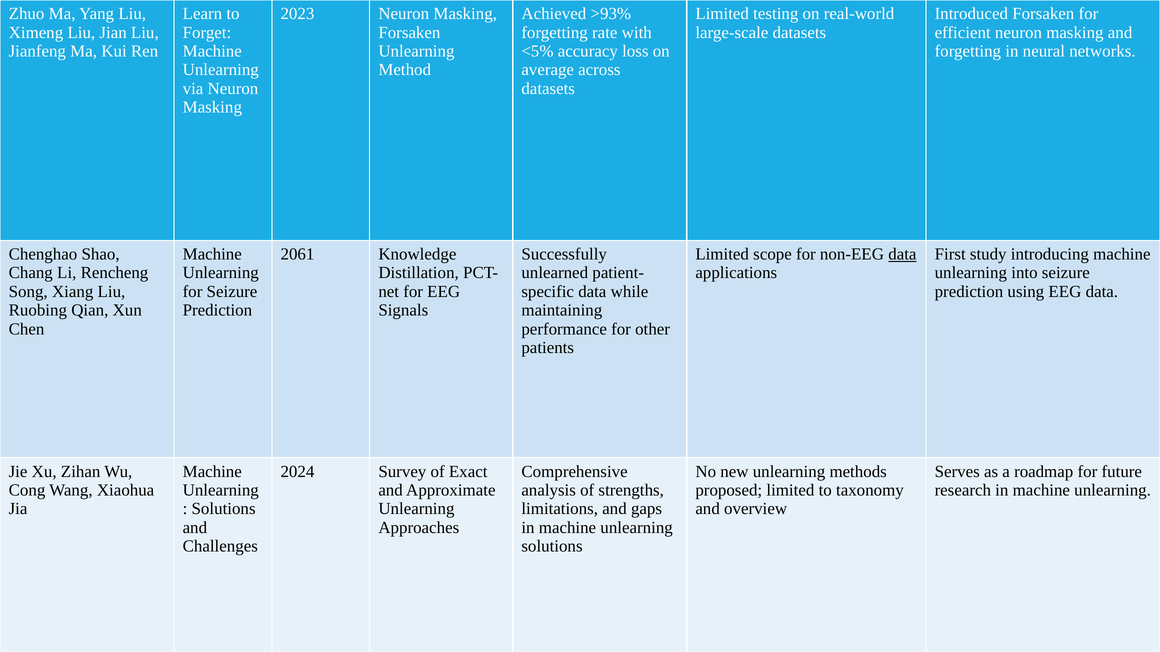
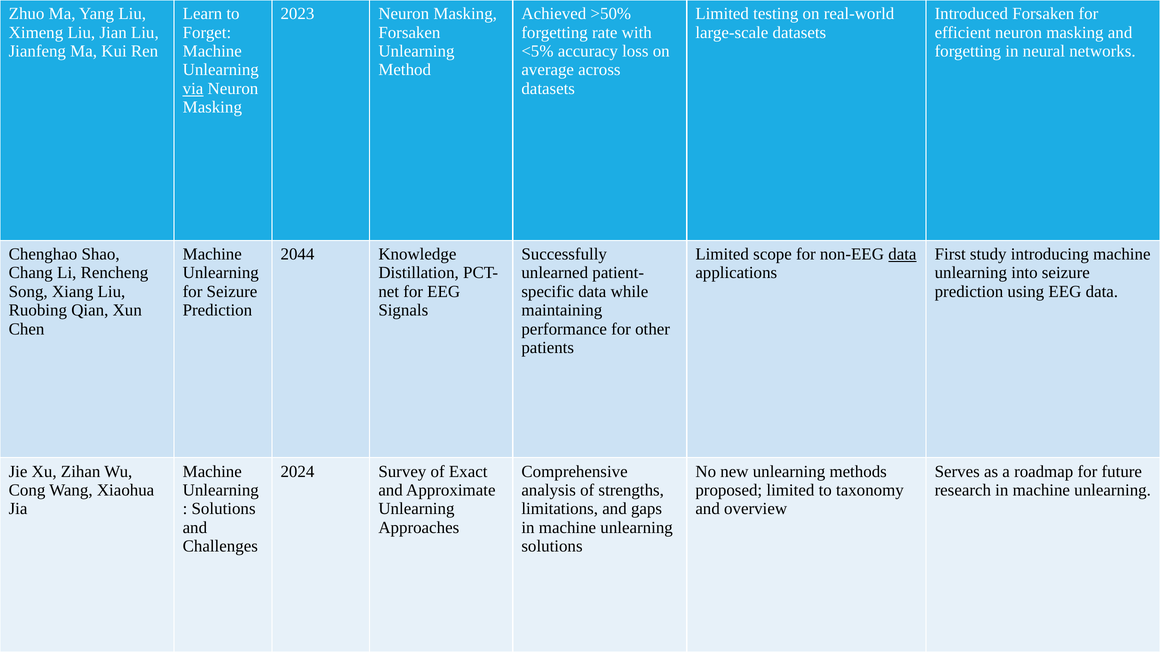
>93%: >93% -> >50% (611, 14)
via underline: none -> present (193, 89)
2061: 2061 -> 2044 (297, 254)
